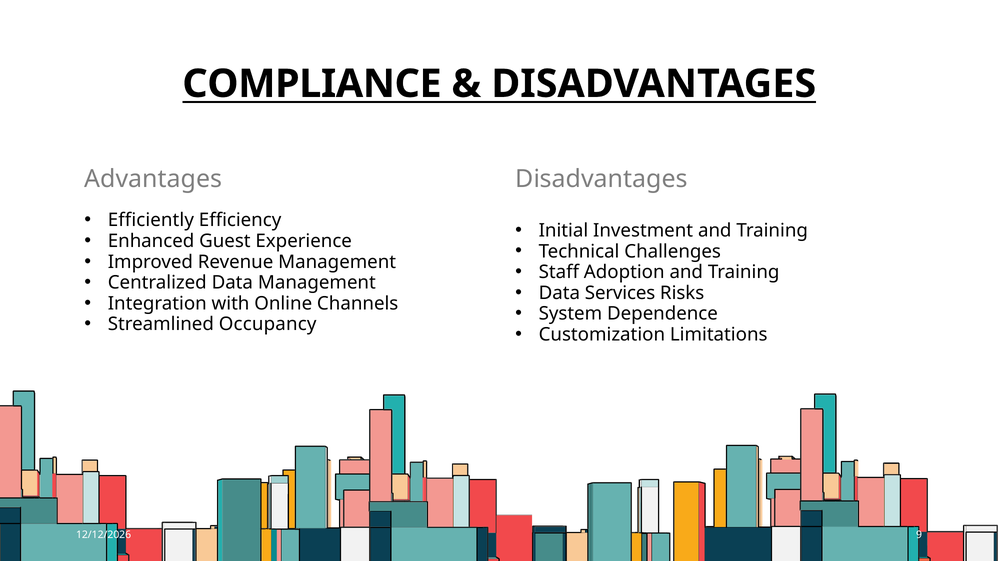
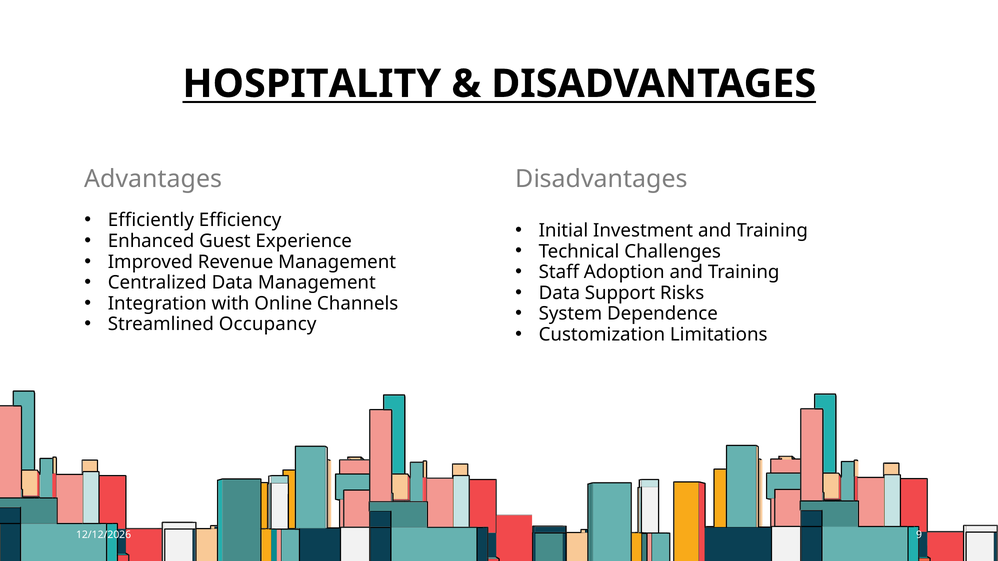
COMPLIANCE: COMPLIANCE -> HOSPITALITY (312, 84)
Services: Services -> Support (620, 293)
